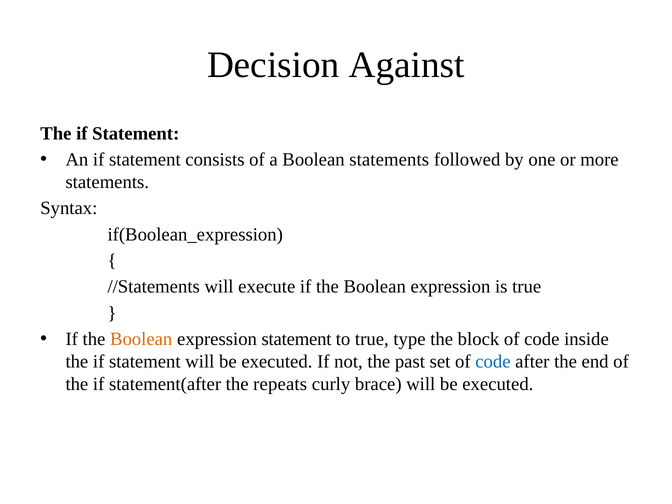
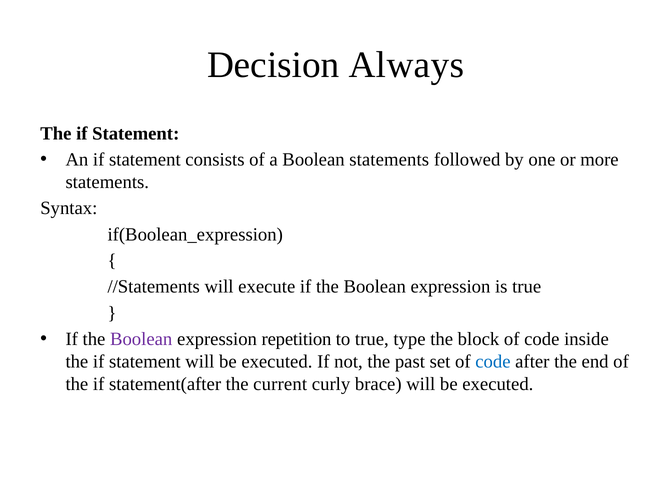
Against: Against -> Always (407, 65)
Boolean colour: orange -> purple (141, 339)
expression statement: statement -> repetition (297, 339)
repeats: repeats -> current (280, 384)
